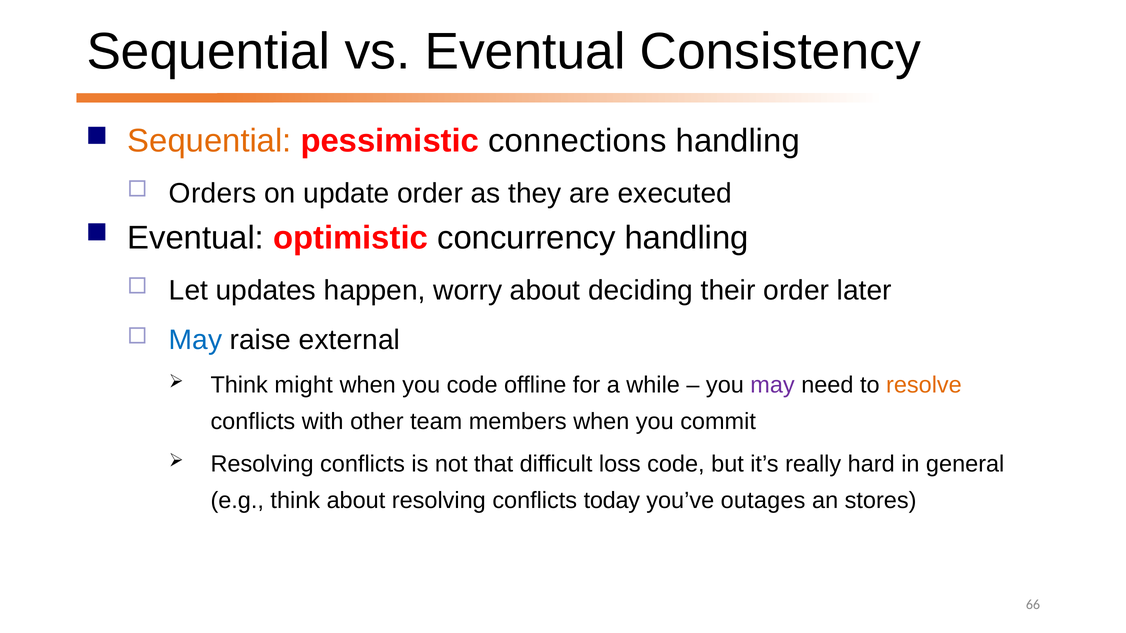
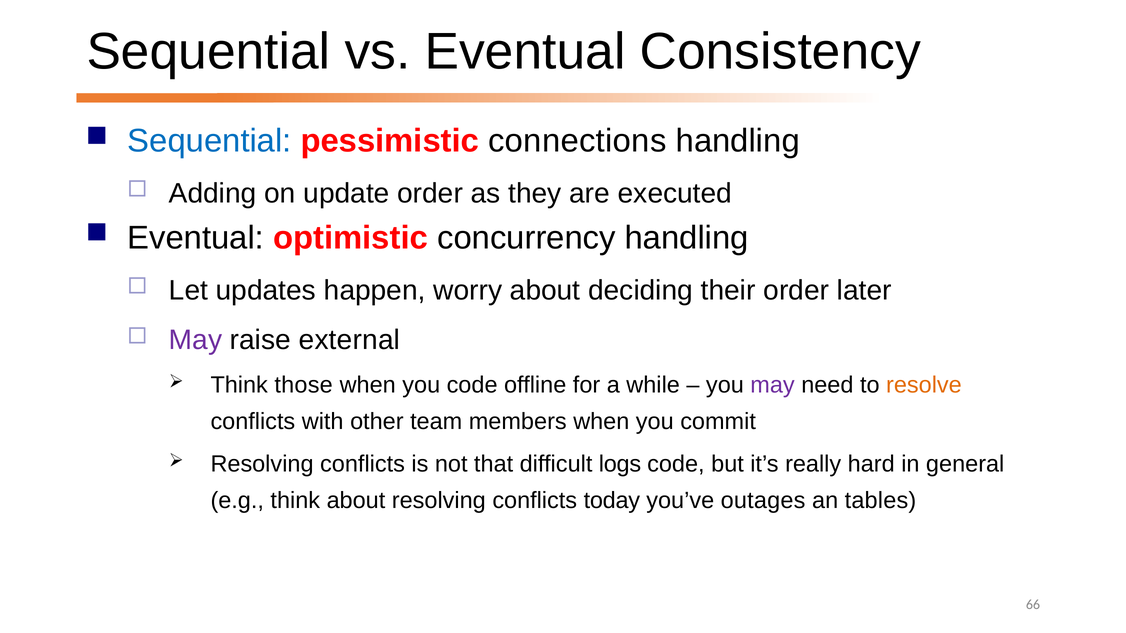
Sequential colour: orange -> blue (209, 141)
Orders: Orders -> Adding (213, 194)
May colour: blue -> purple (196, 340)
might: might -> those (304, 385)
loss: loss -> logs (620, 464)
stores: stores -> tables (880, 501)
